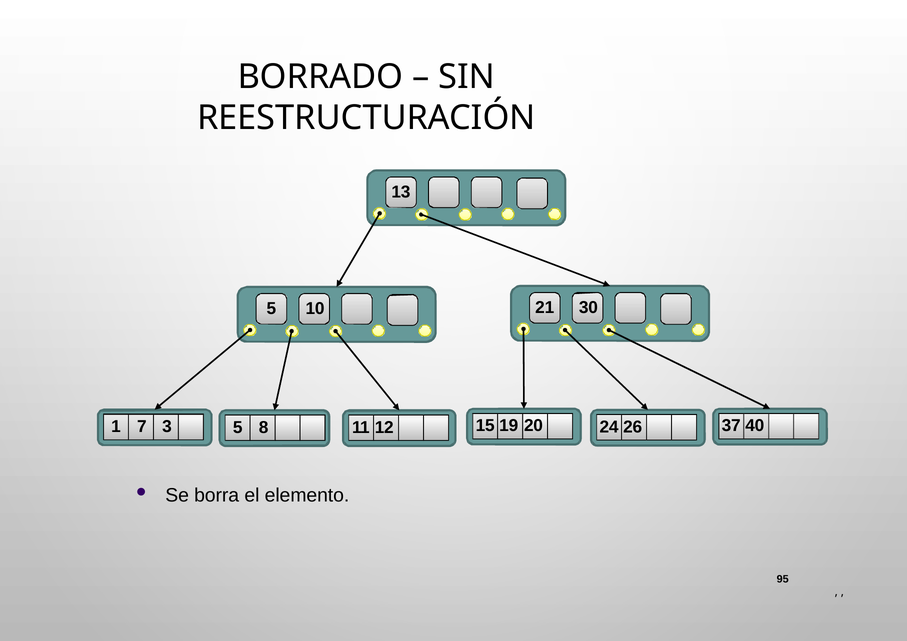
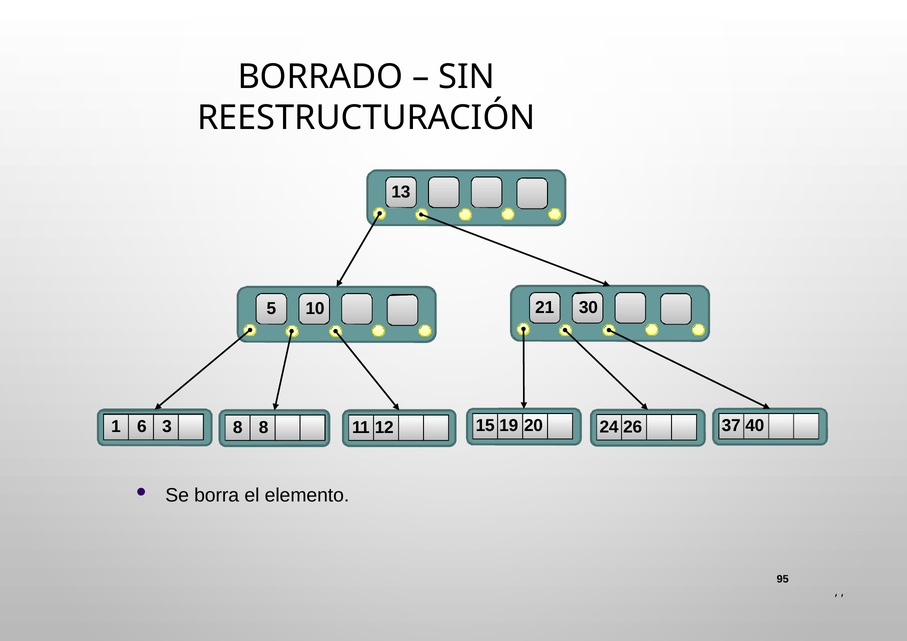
7: 7 -> 6 (142, 427)
3 5: 5 -> 8 (238, 428)
